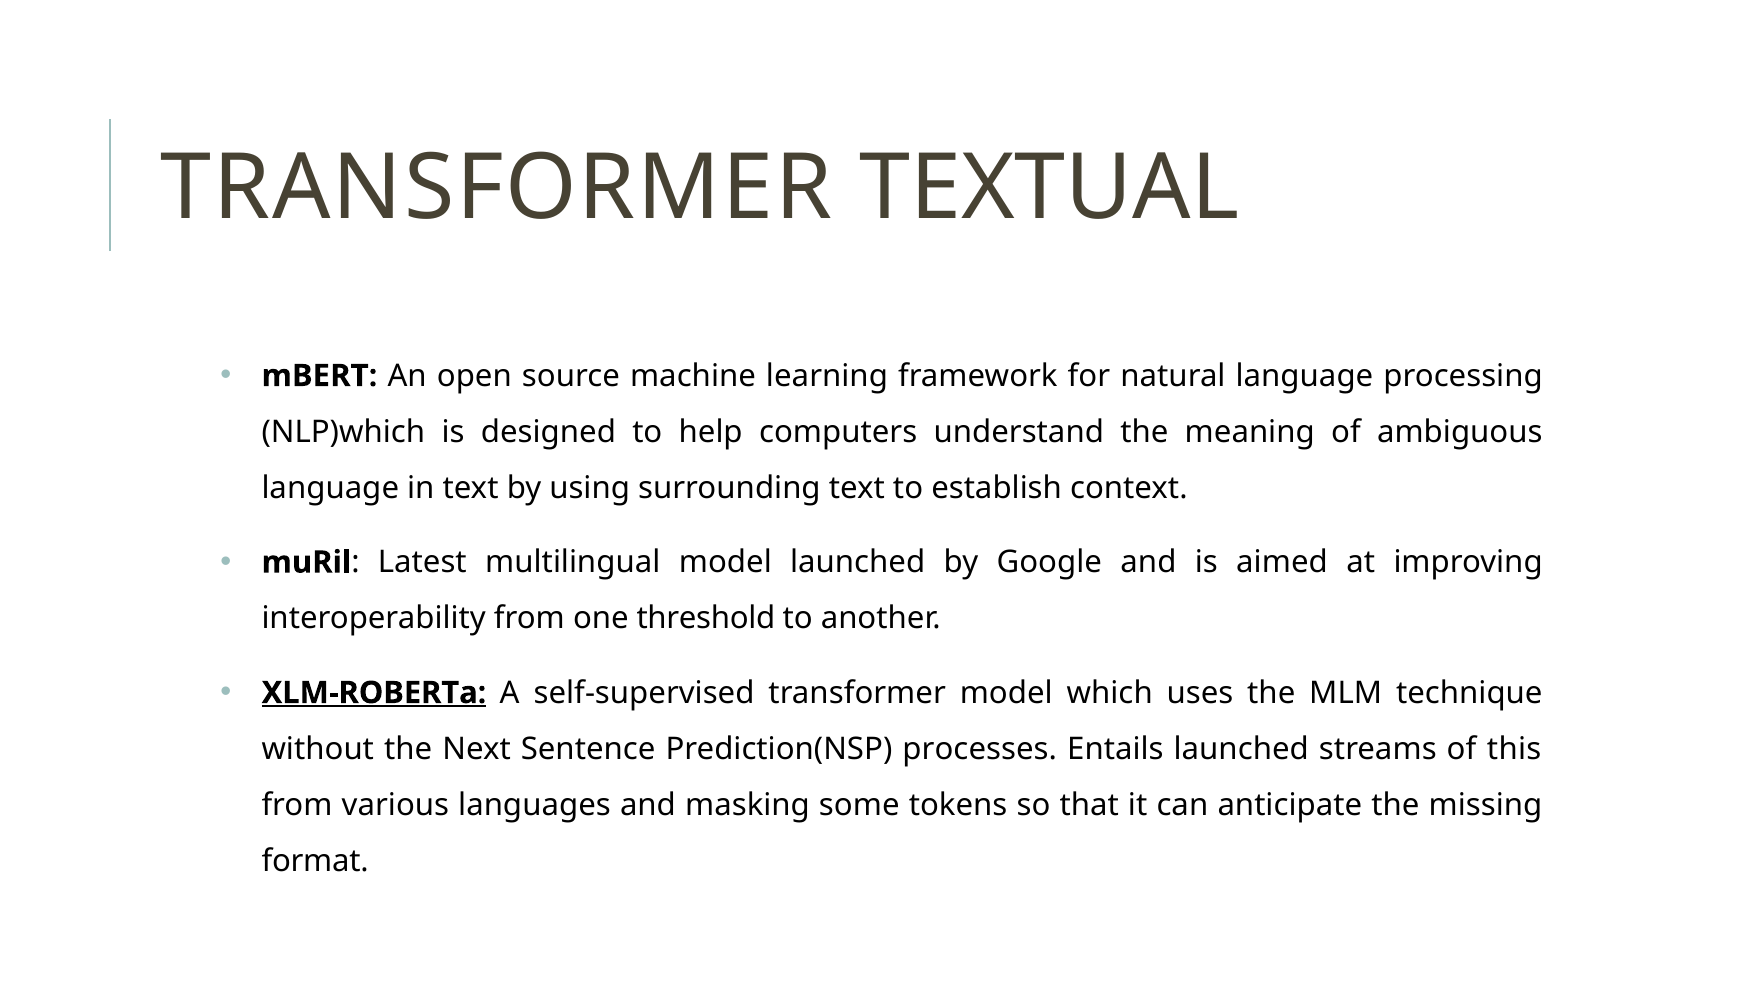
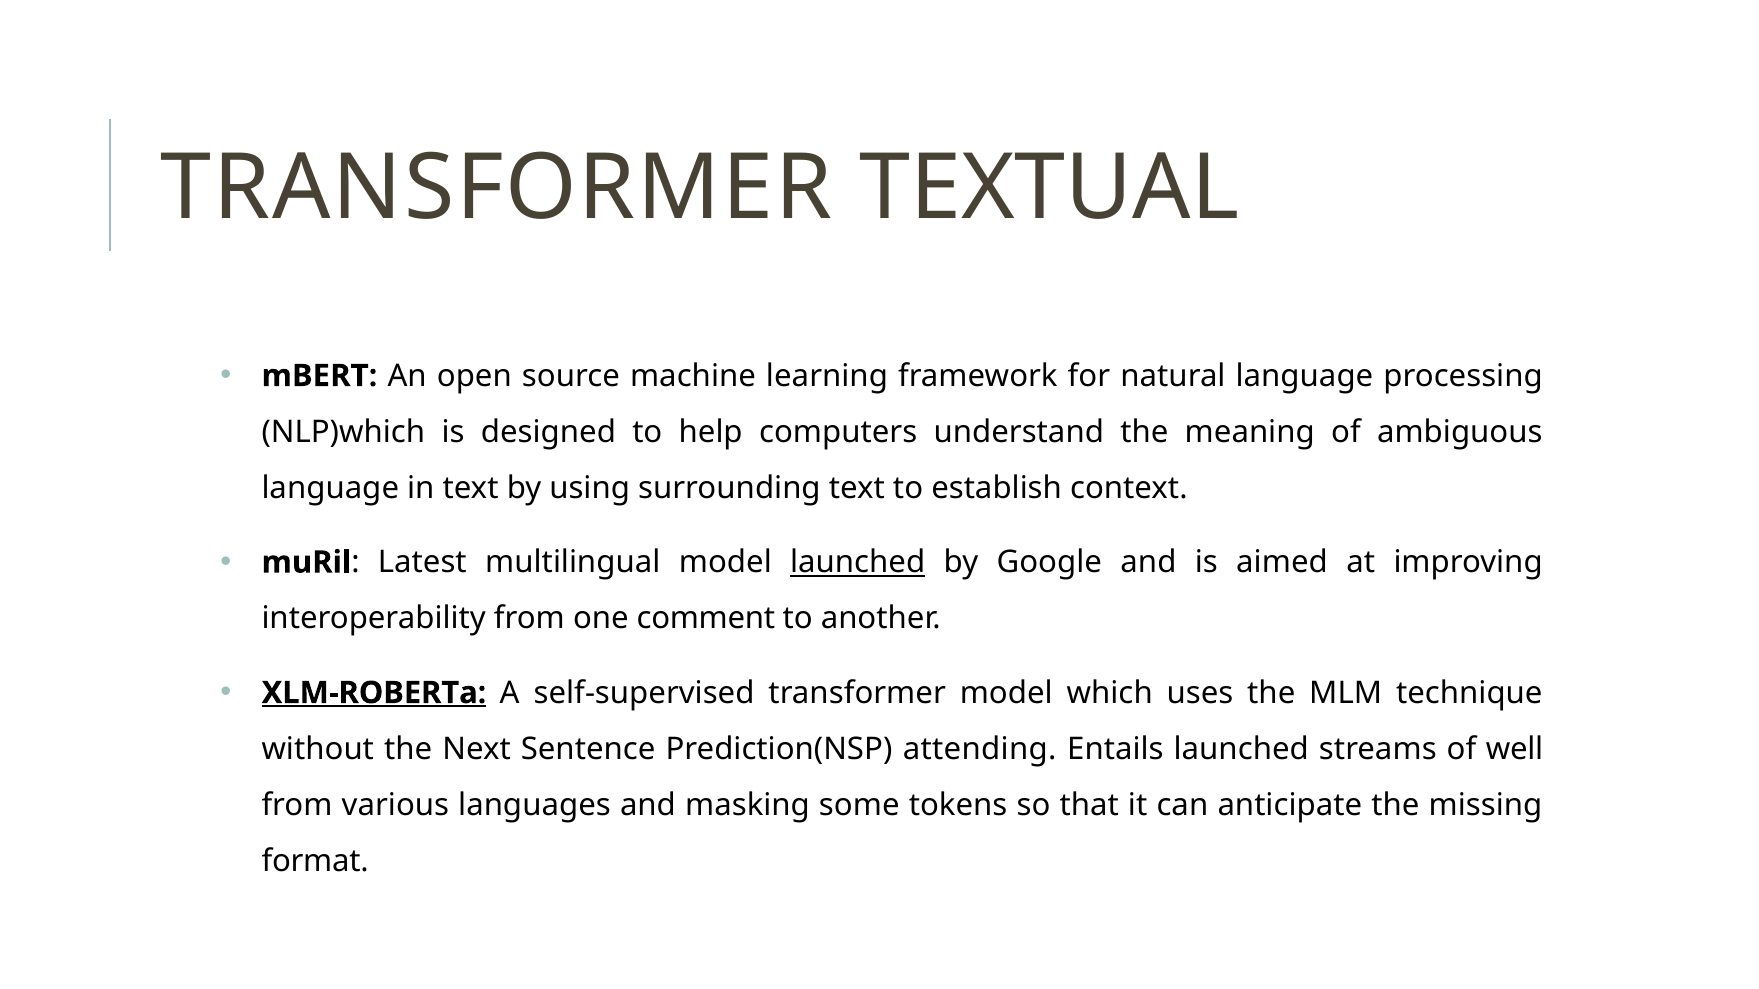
launched underline: none -> present (858, 563)
threshold: threshold -> comment (706, 619)
processes: processes -> attending (980, 749)
this: this -> well (1515, 749)
